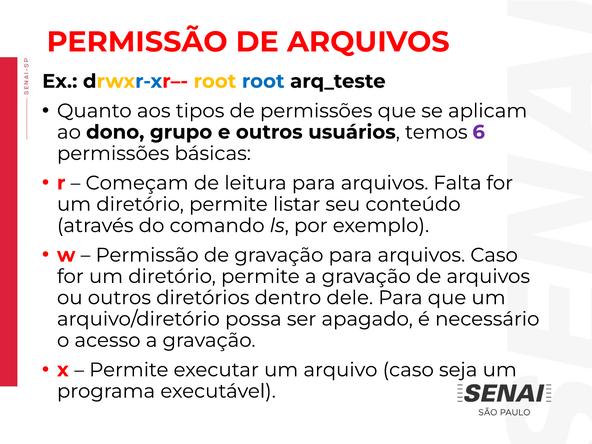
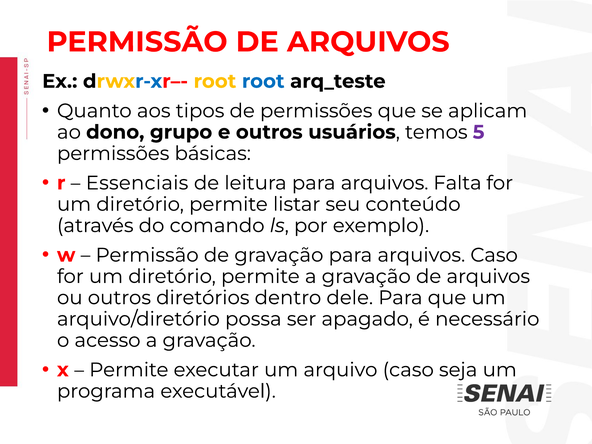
6: 6 -> 5 (479, 132)
Começam: Começam -> Essenciais (137, 183)
